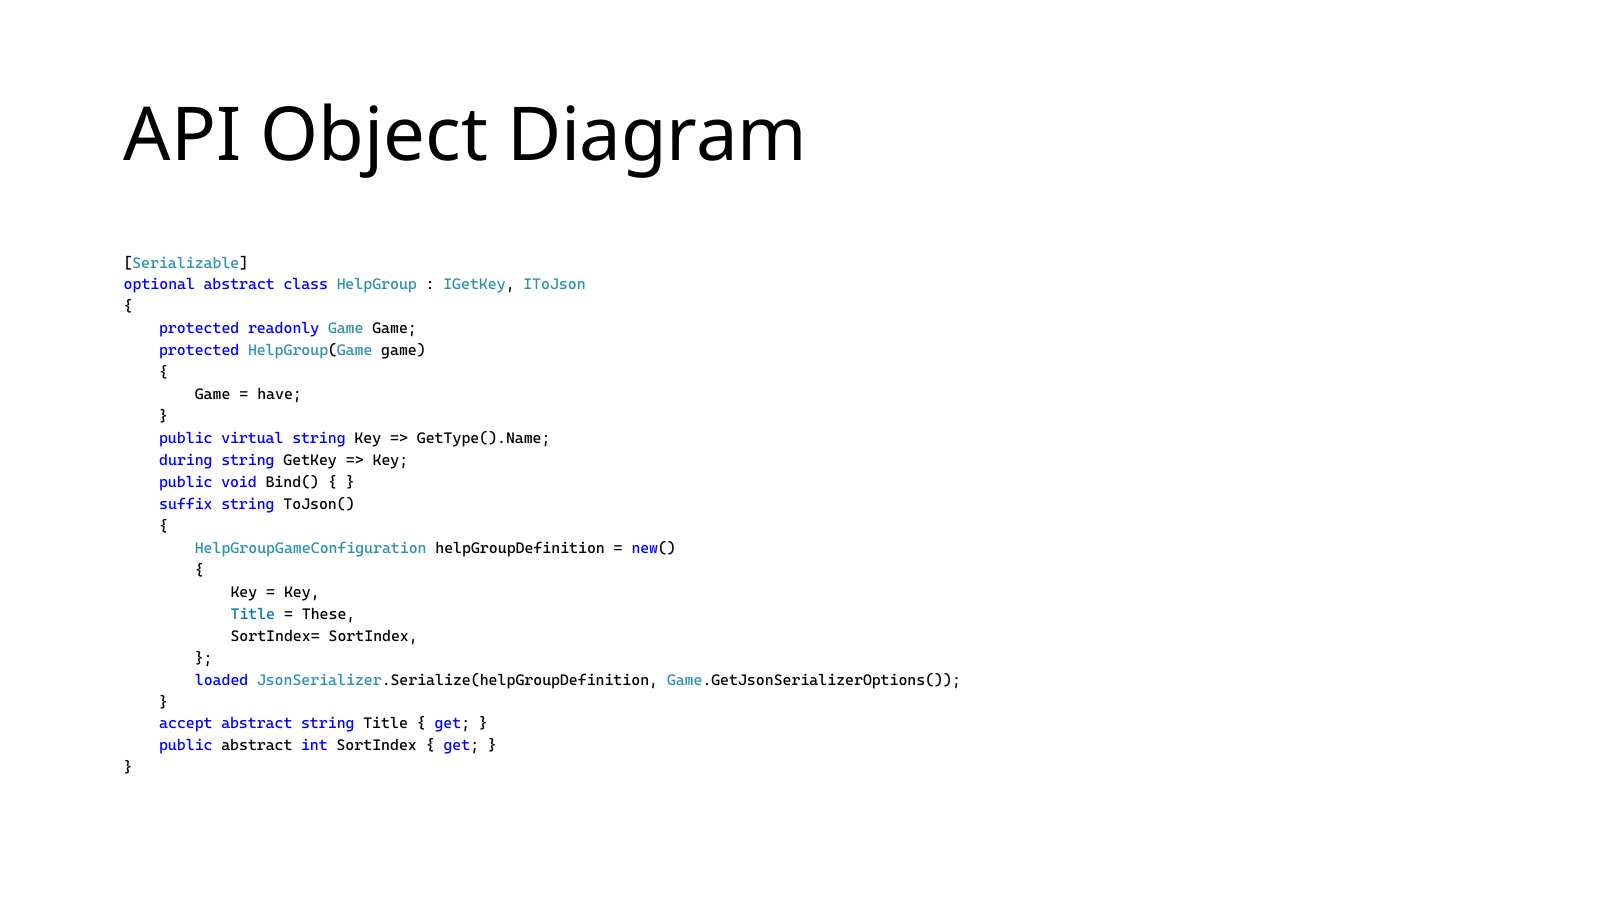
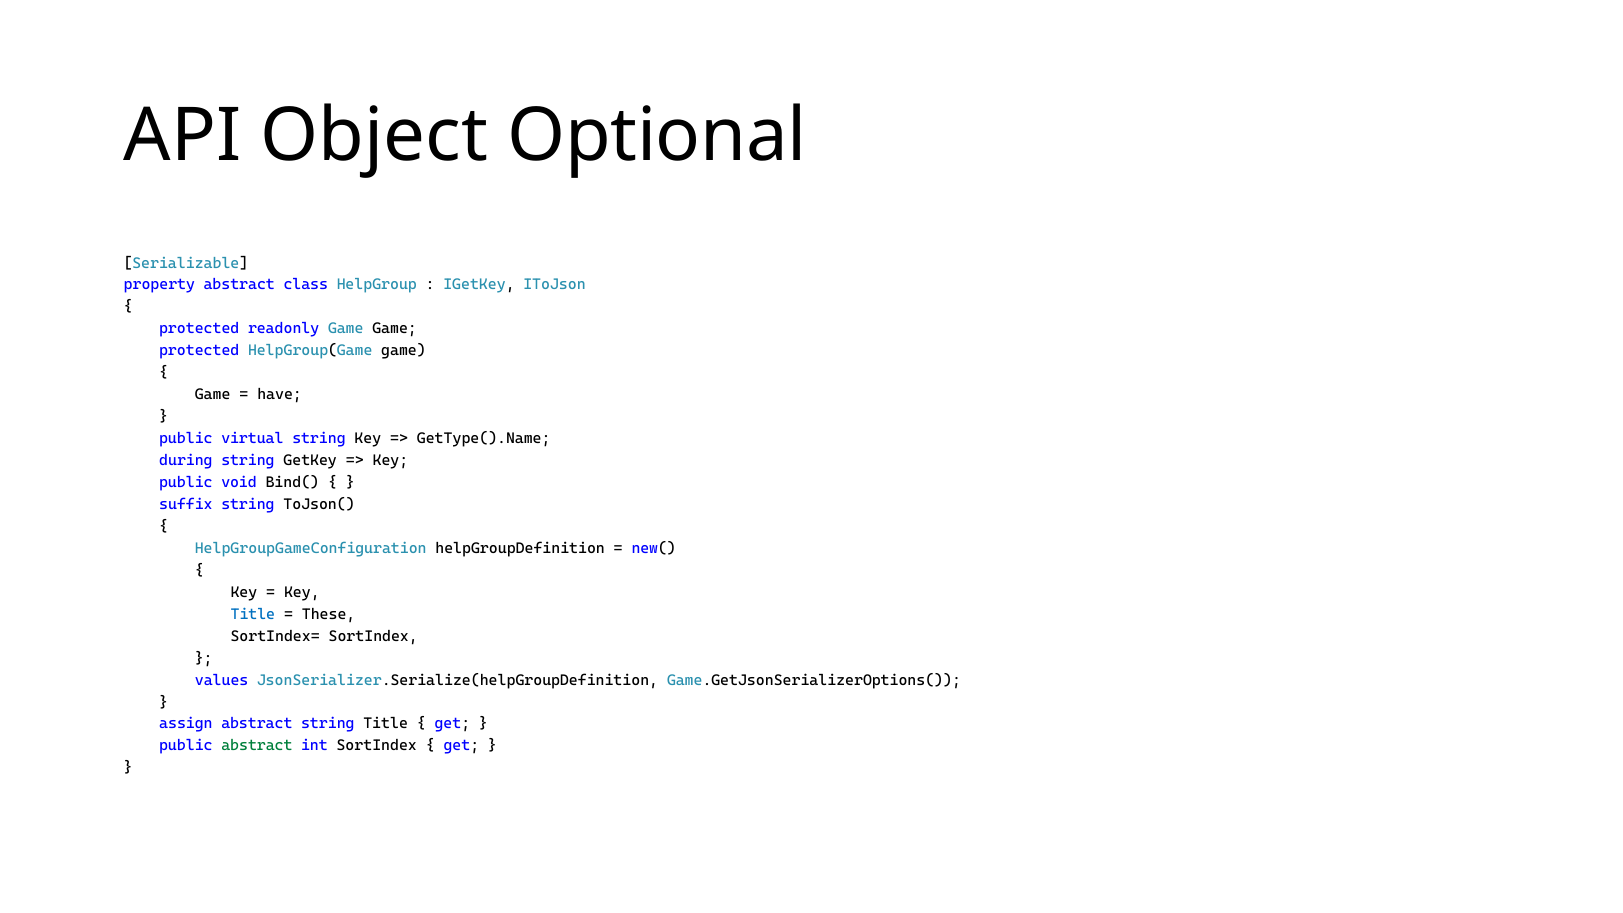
Diagram: Diagram -> Optional (657, 136)
optional: optional -> property (159, 285)
loaded: loaded -> values (222, 680)
accept: accept -> assign (186, 724)
abstract colour: black -> green (257, 746)
